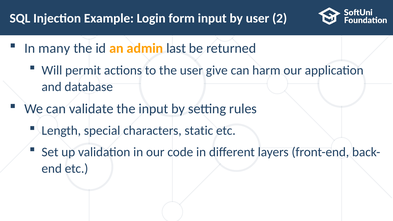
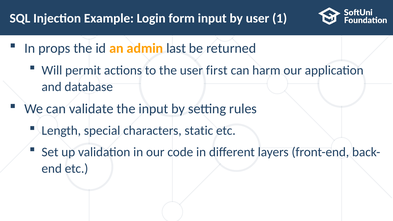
2: 2 -> 1 (280, 18)
many: many -> props (54, 48)
give: give -> first (217, 70)
